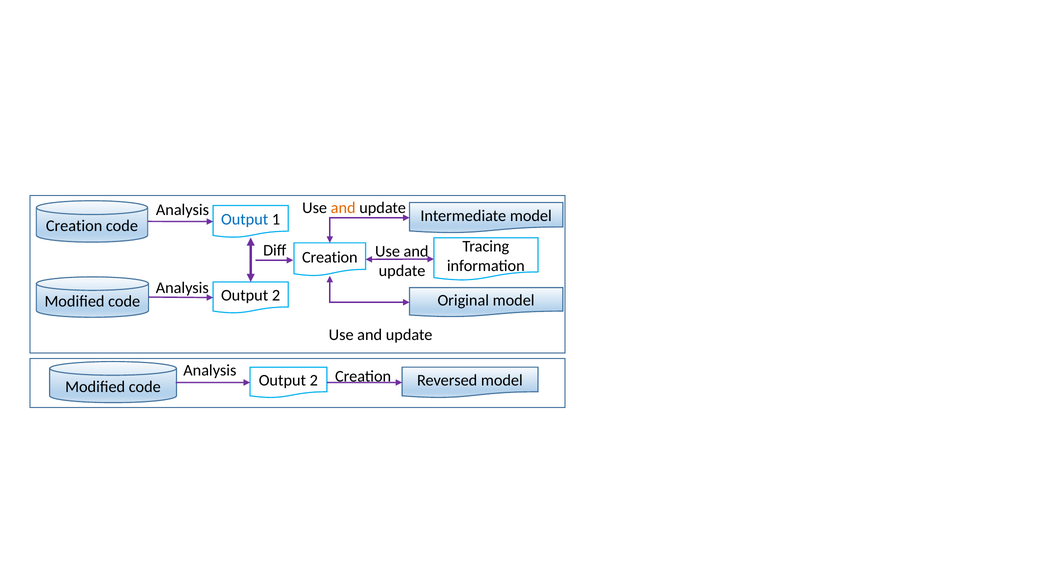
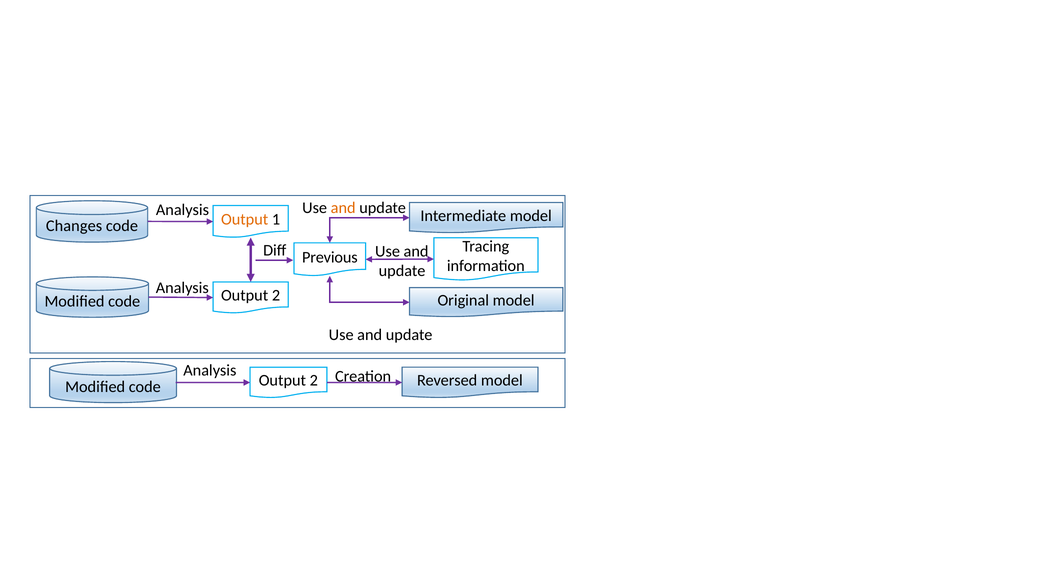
Output colour: blue -> orange (245, 220)
Creation: Creation -> Changes (74, 226)
Creation: Creation -> Previous (330, 257)
